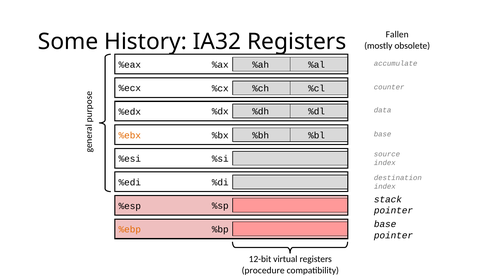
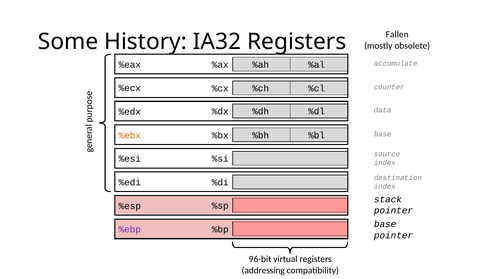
%ebp colour: orange -> purple (130, 230)
12-bit: 12-bit -> 96-bit (260, 260)
procedure: procedure -> addressing (263, 271)
